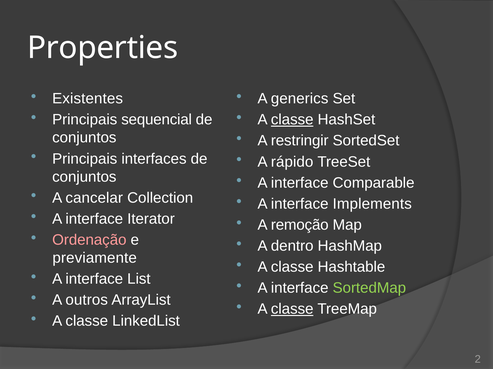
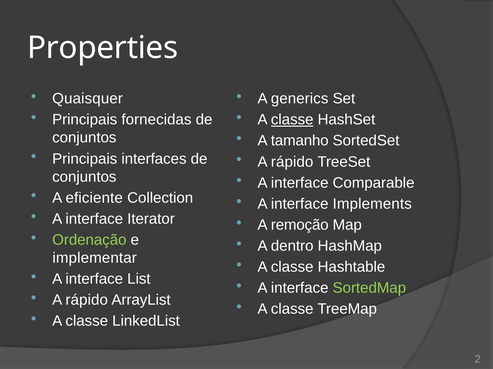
Existentes: Existentes -> Quaisquer (88, 99)
sequencial: sequencial -> fornecidas (156, 120)
restringir: restringir -> tamanho (300, 141)
cancelar: cancelar -> eficiente (94, 198)
Ordenação colour: pink -> light green (89, 240)
previamente: previamente -> implementar (95, 258)
outros: outros -> rápido (87, 301)
classe underline: present -> none (292, 310)
